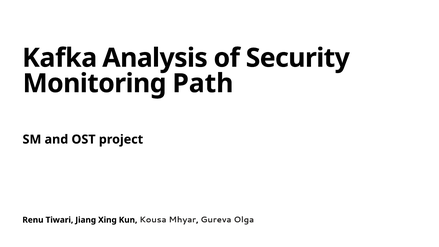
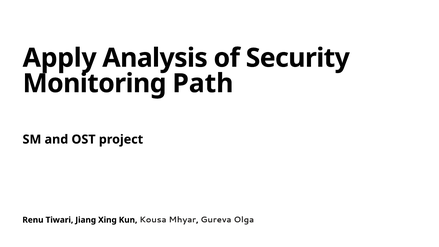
Kafka: Kafka -> Apply (60, 58)
